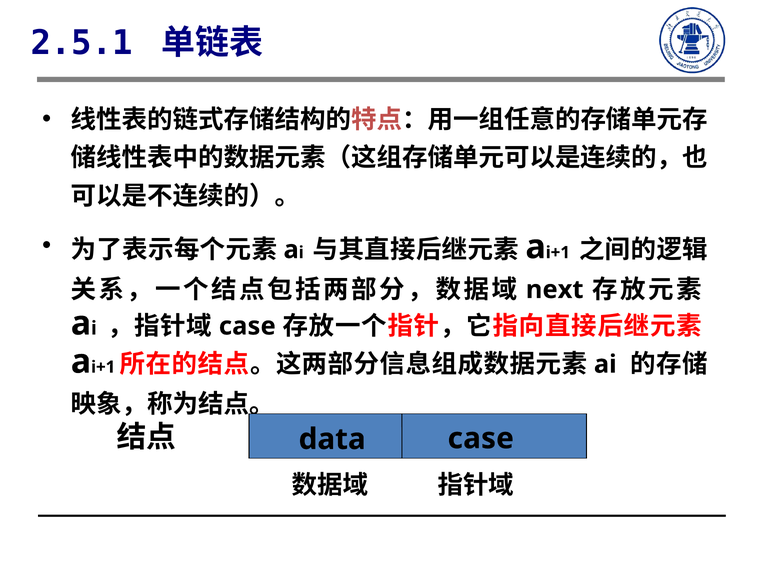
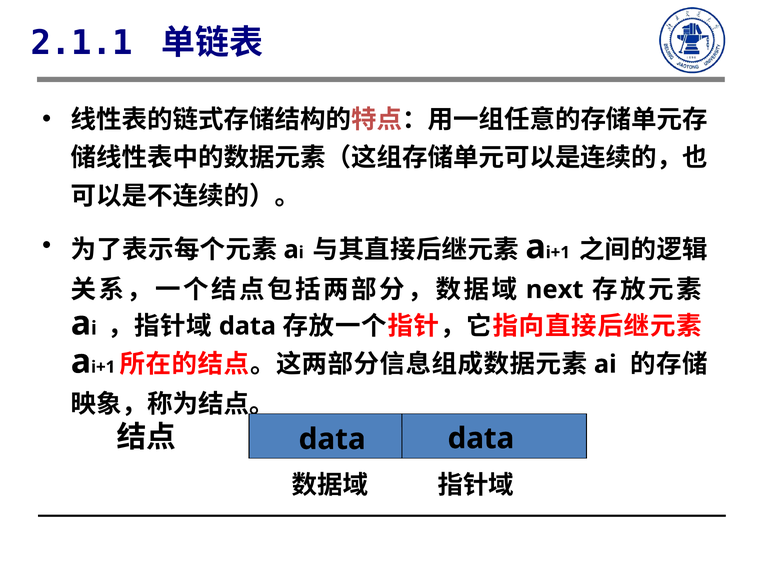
2.5.1: 2.5.1 -> 2.1.1 (82, 43)
case: case -> data (247, 326)
data case: case -> data (481, 438)
